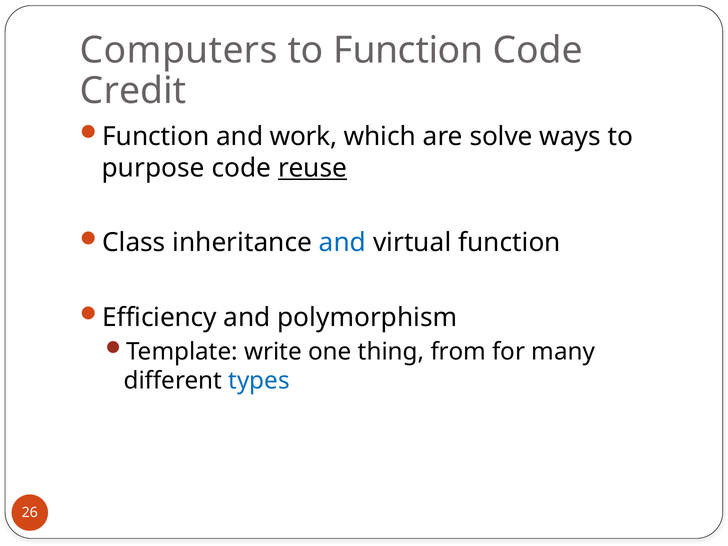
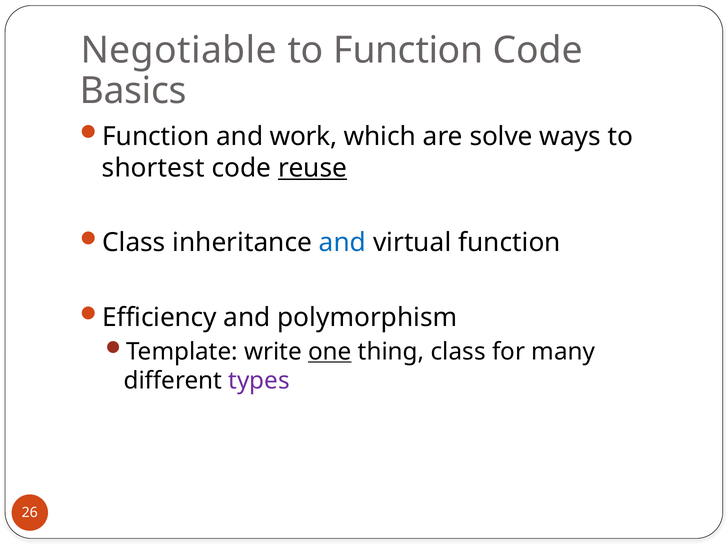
Computers: Computers -> Negotiable (179, 50)
Credit: Credit -> Basics (133, 91)
purpose: purpose -> shortest (153, 168)
one underline: none -> present (330, 352)
thing from: from -> class (458, 352)
types colour: blue -> purple (259, 381)
